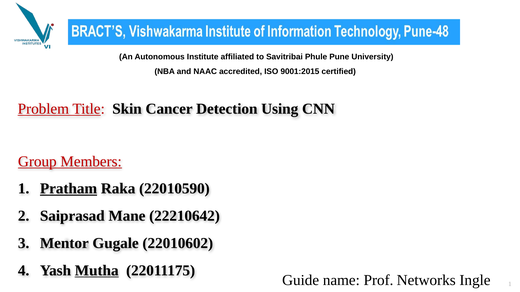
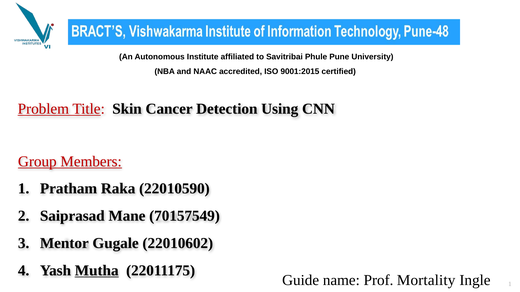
Pratham underline: present -> none (69, 189)
22210642: 22210642 -> 70157549 (184, 216)
Networks: Networks -> Mortality (426, 281)
